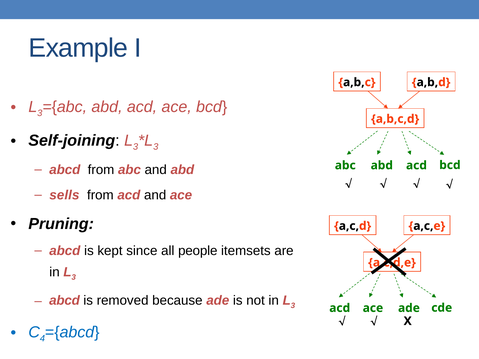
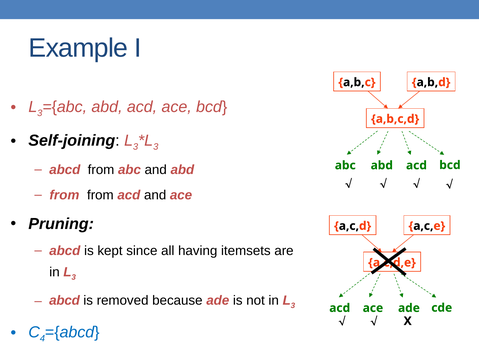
sells: sells -> from (64, 195)
people: people -> having (198, 251)
